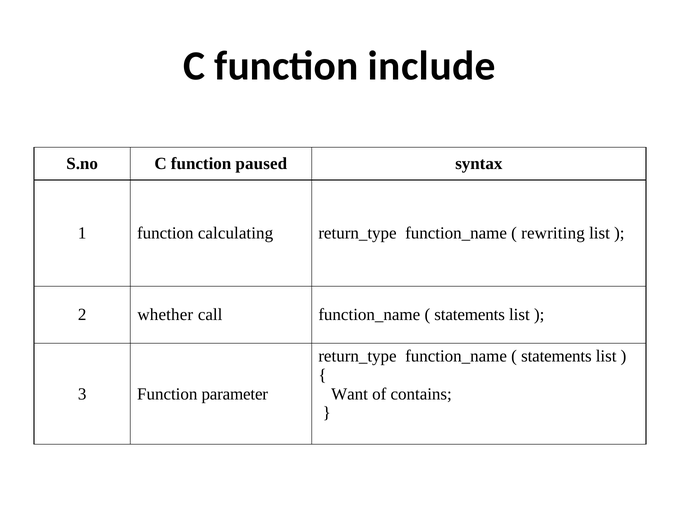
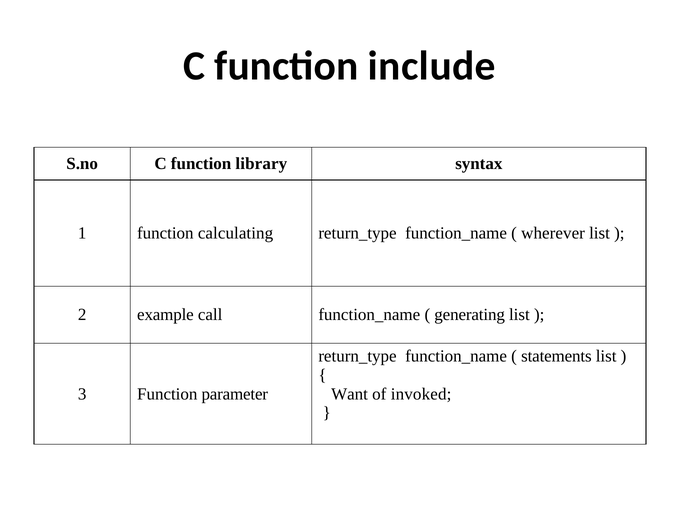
paused: paused -> library (261, 164)
rewriting: rewriting -> wherever (553, 233)
whether: whether -> example (165, 315)
statements: statements -> generating (470, 315)
contains: contains -> invoked (421, 394)
